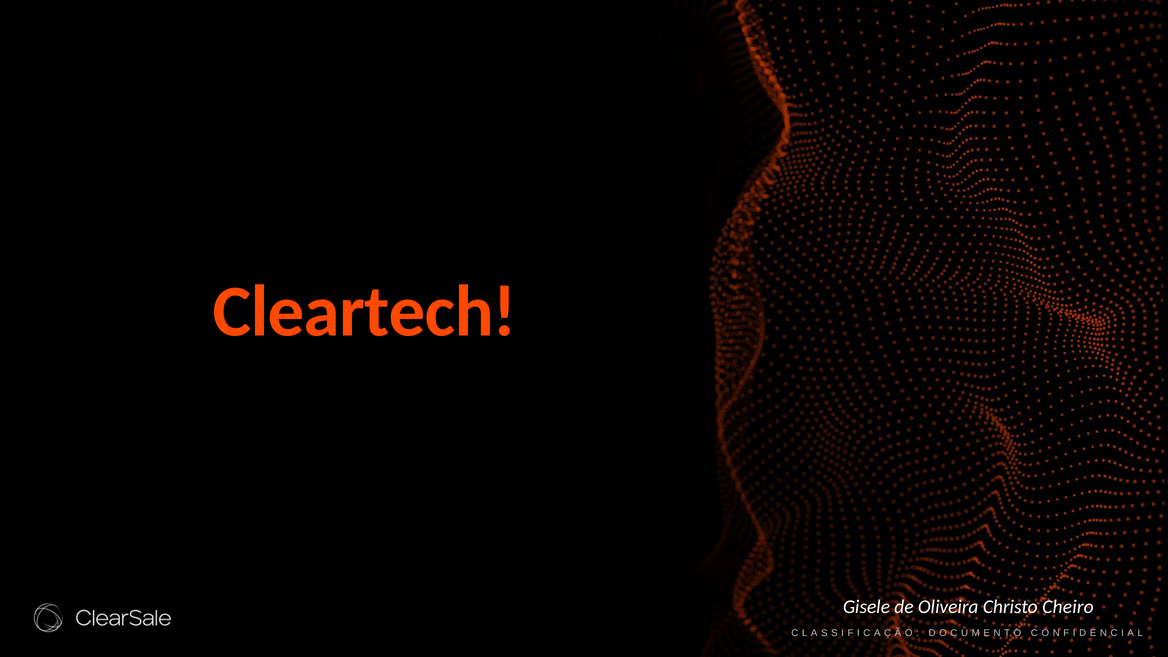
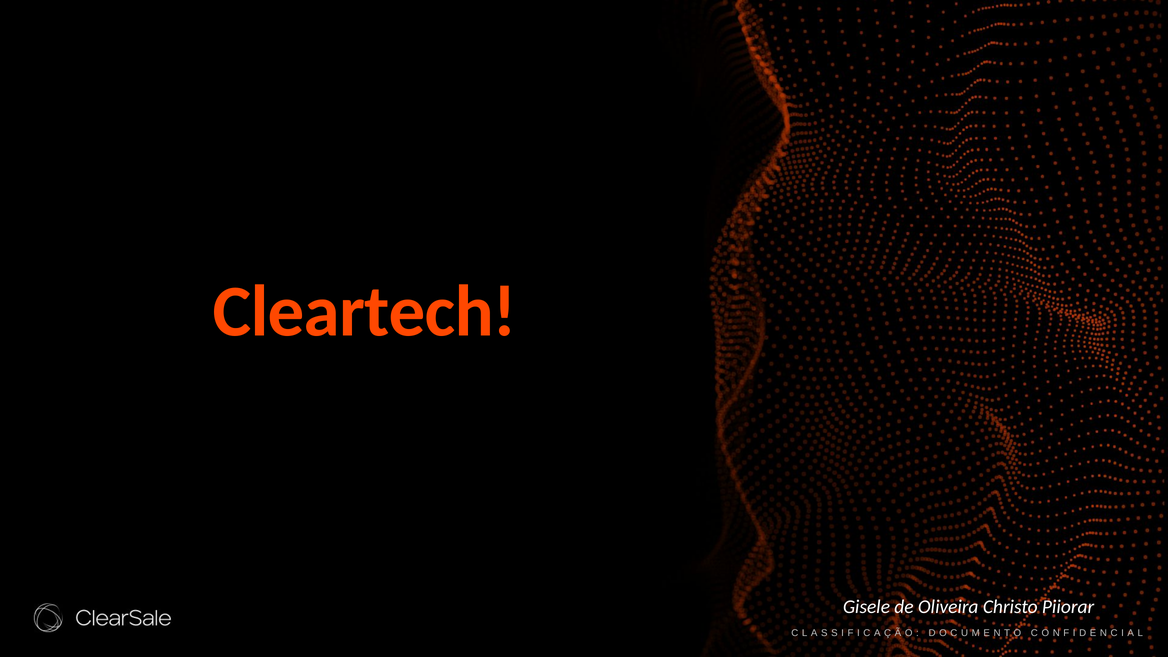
Cheiro: Cheiro -> Piiorar (1068, 607)
